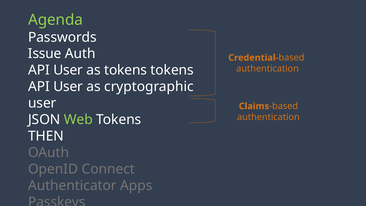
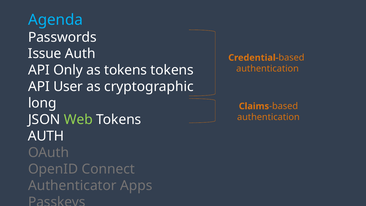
Agenda colour: light green -> light blue (56, 20)
User: User -> Only (68, 70)
user: user -> long (42, 103)
THEN: THEN -> AUTH (46, 136)
